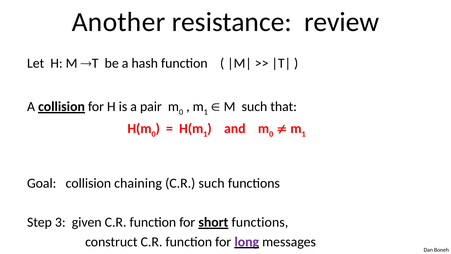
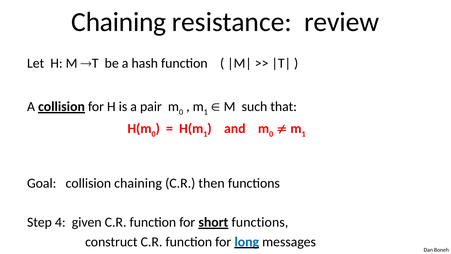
Another: Another -> Chaining (119, 22)
C.R such: such -> then (212, 183)
3: 3 -> 4 (60, 222)
long colour: purple -> blue (247, 242)
